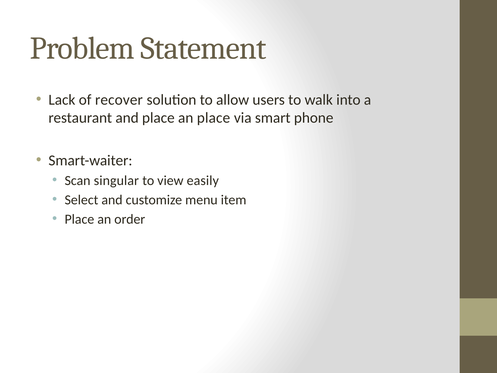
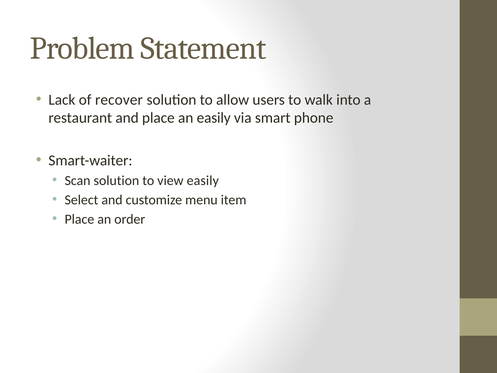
an place: place -> easily (214, 118)
Scan singular: singular -> solution (116, 180)
